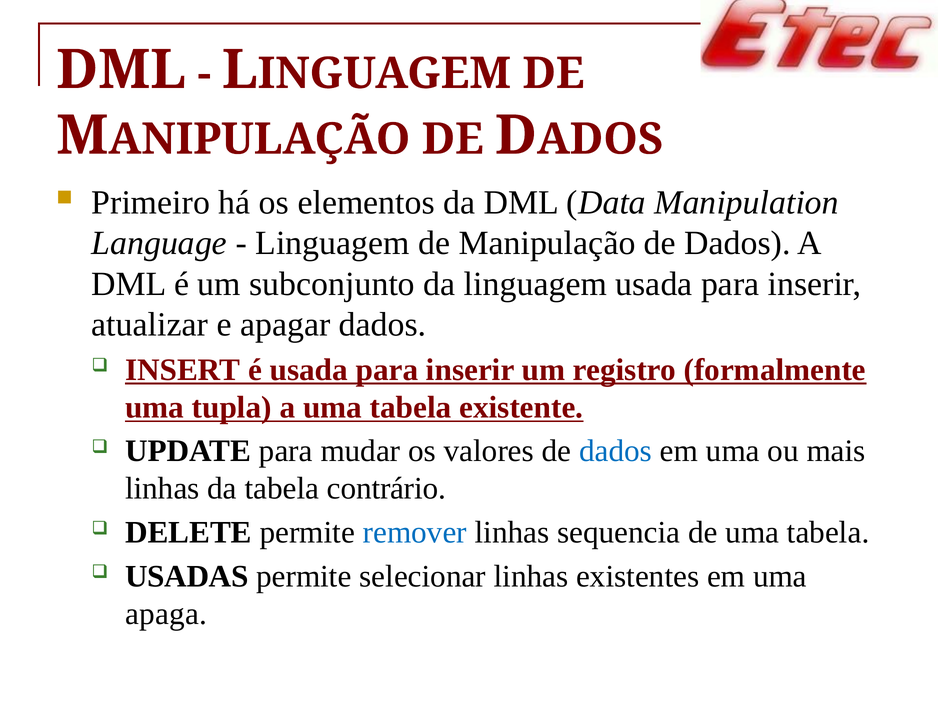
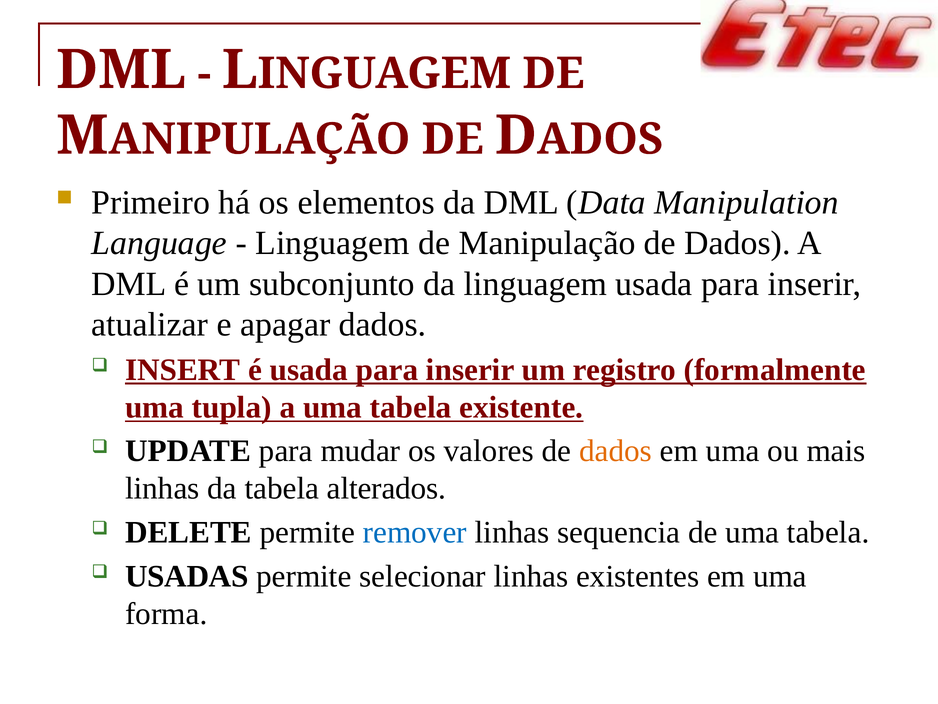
dados colour: blue -> orange (616, 451)
contrário: contrário -> alterados (386, 488)
apaga: apaga -> forma (166, 613)
